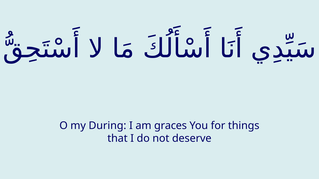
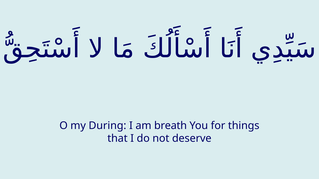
graces: graces -> breath (171, 126)
